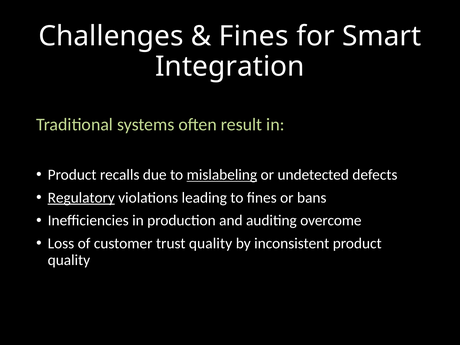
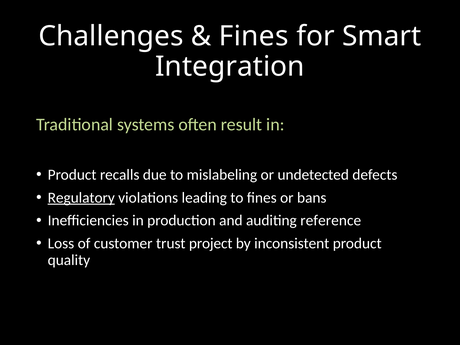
mislabeling underline: present -> none (222, 175)
overcome: overcome -> reference (331, 221)
trust quality: quality -> project (211, 244)
